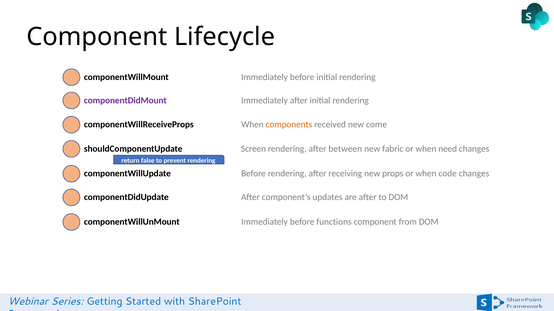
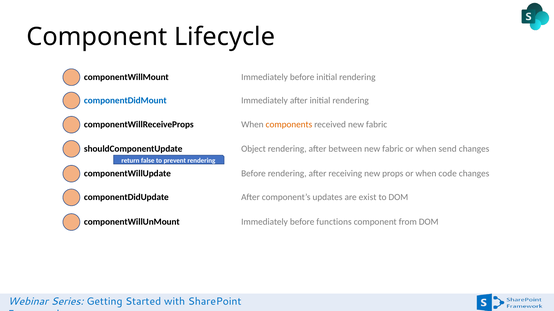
componentDidMount colour: purple -> blue (125, 101)
received new come: come -> fabric (377, 125)
Screen: Screen -> Object (253, 149)
need: need -> send (448, 149)
are after: after -> exist (368, 198)
